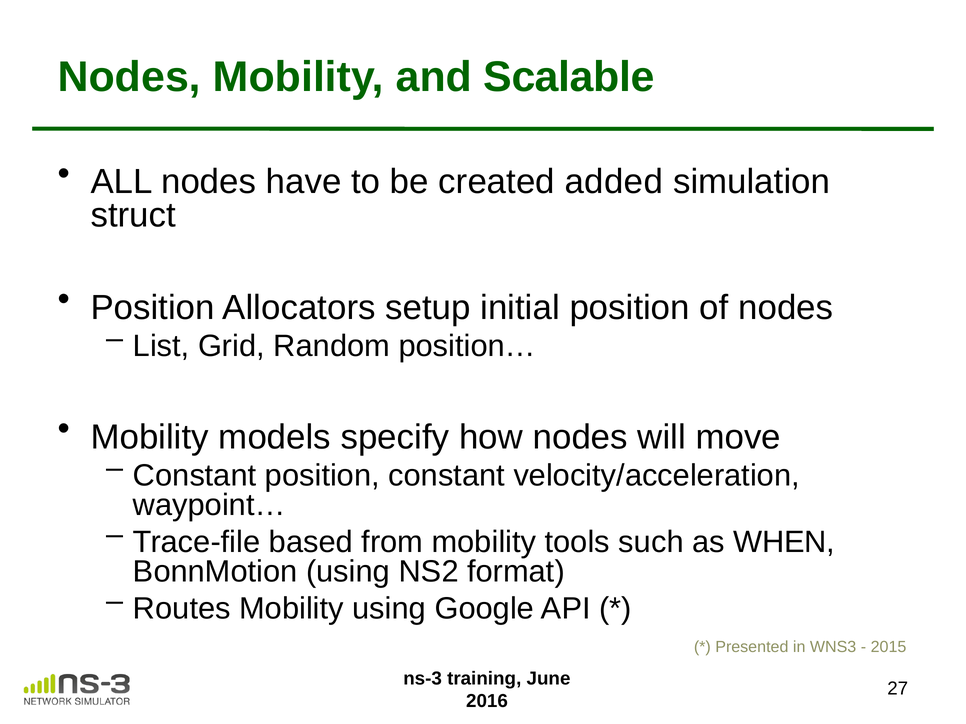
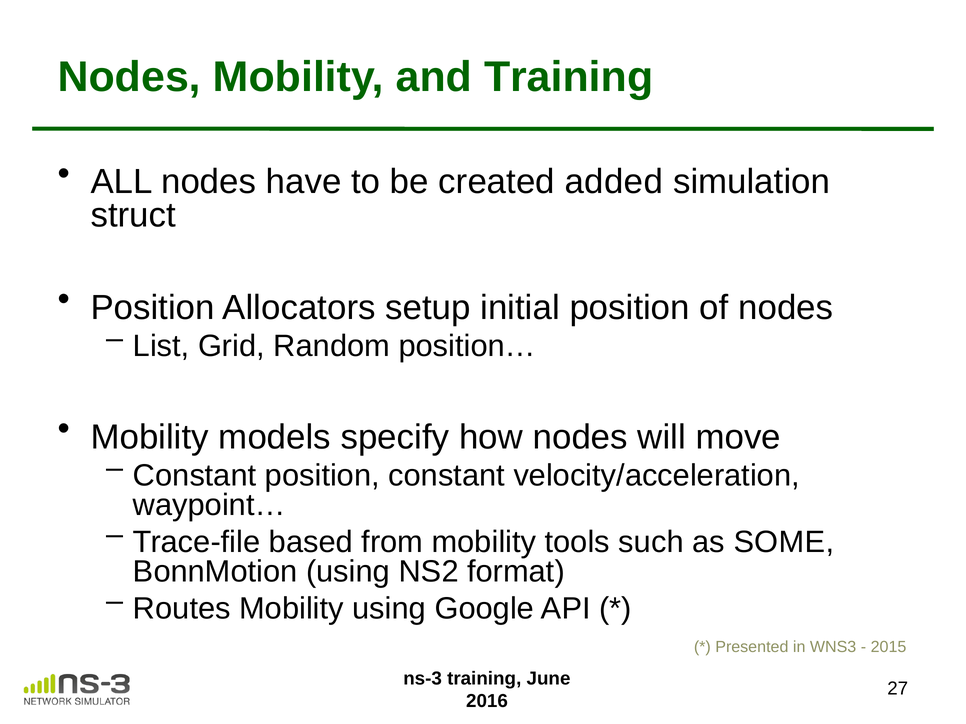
and Scalable: Scalable -> Training (569, 77)
WHEN: WHEN -> SOME (784, 542)
